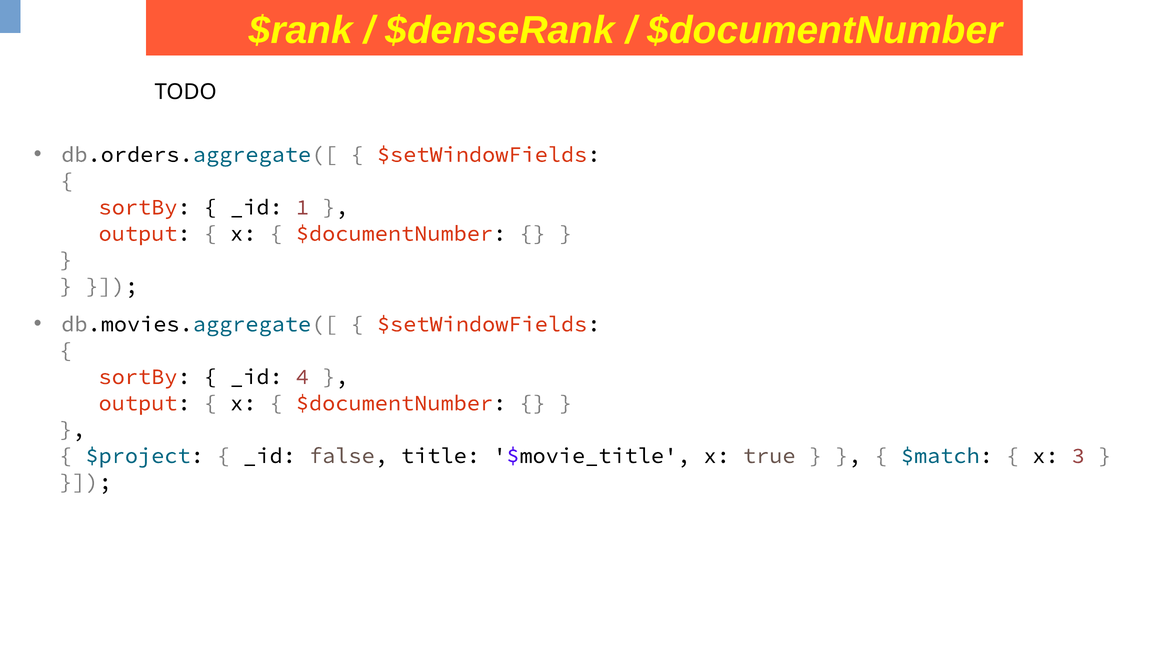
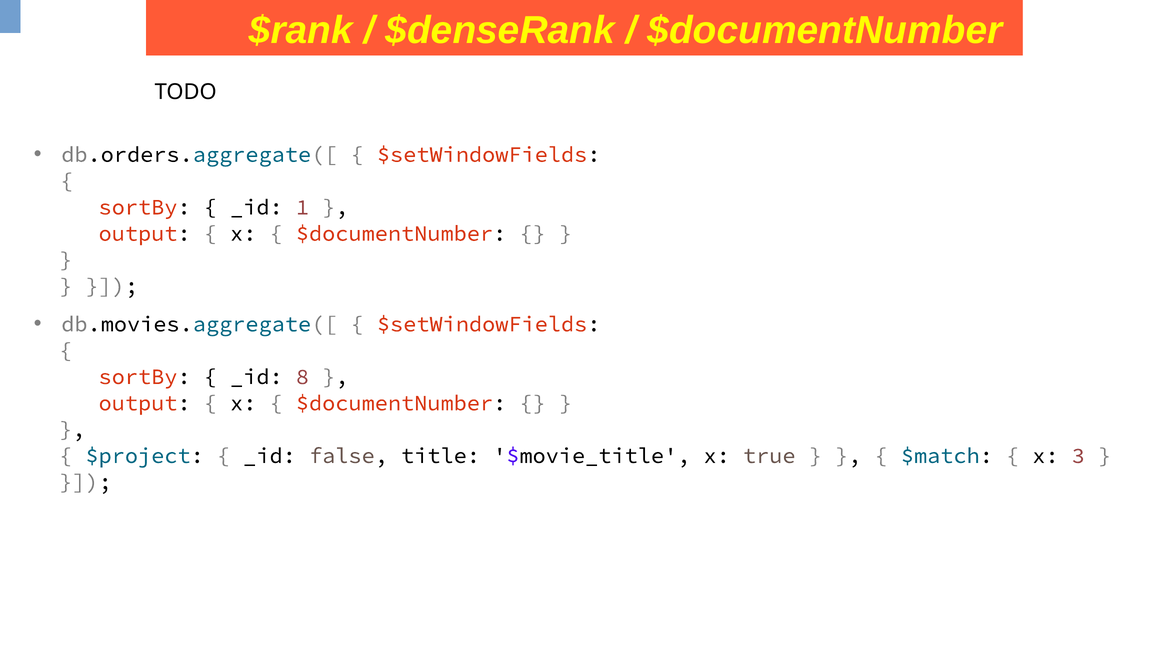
4: 4 -> 8 (302, 376)
